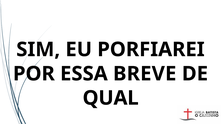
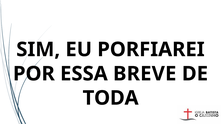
QUAL: QUAL -> TODA (111, 98)
